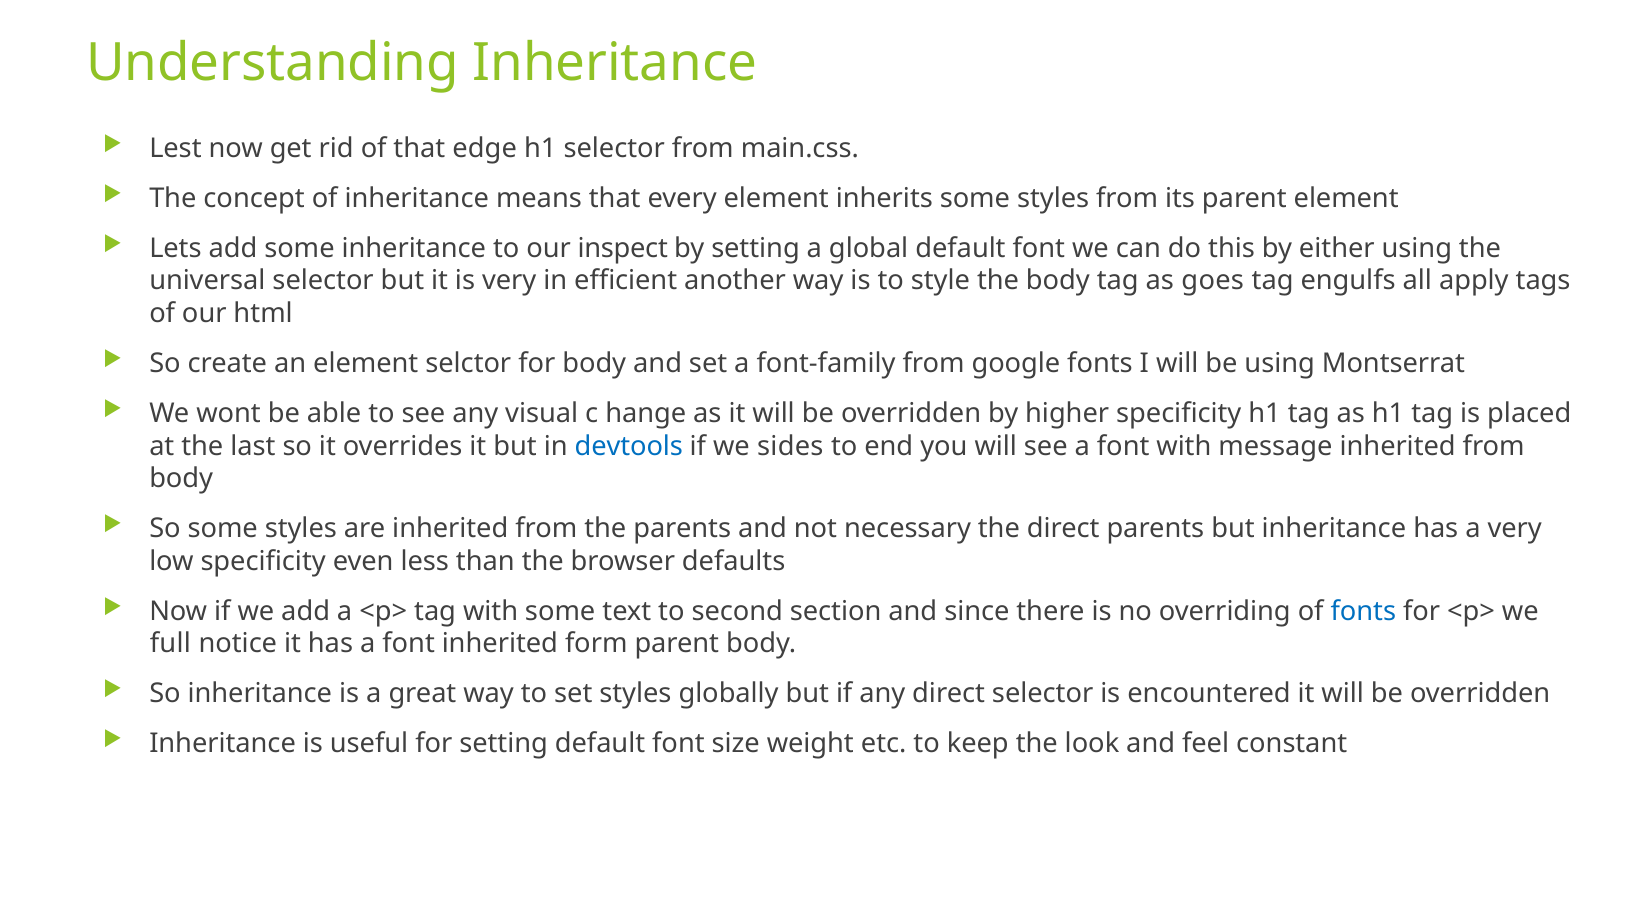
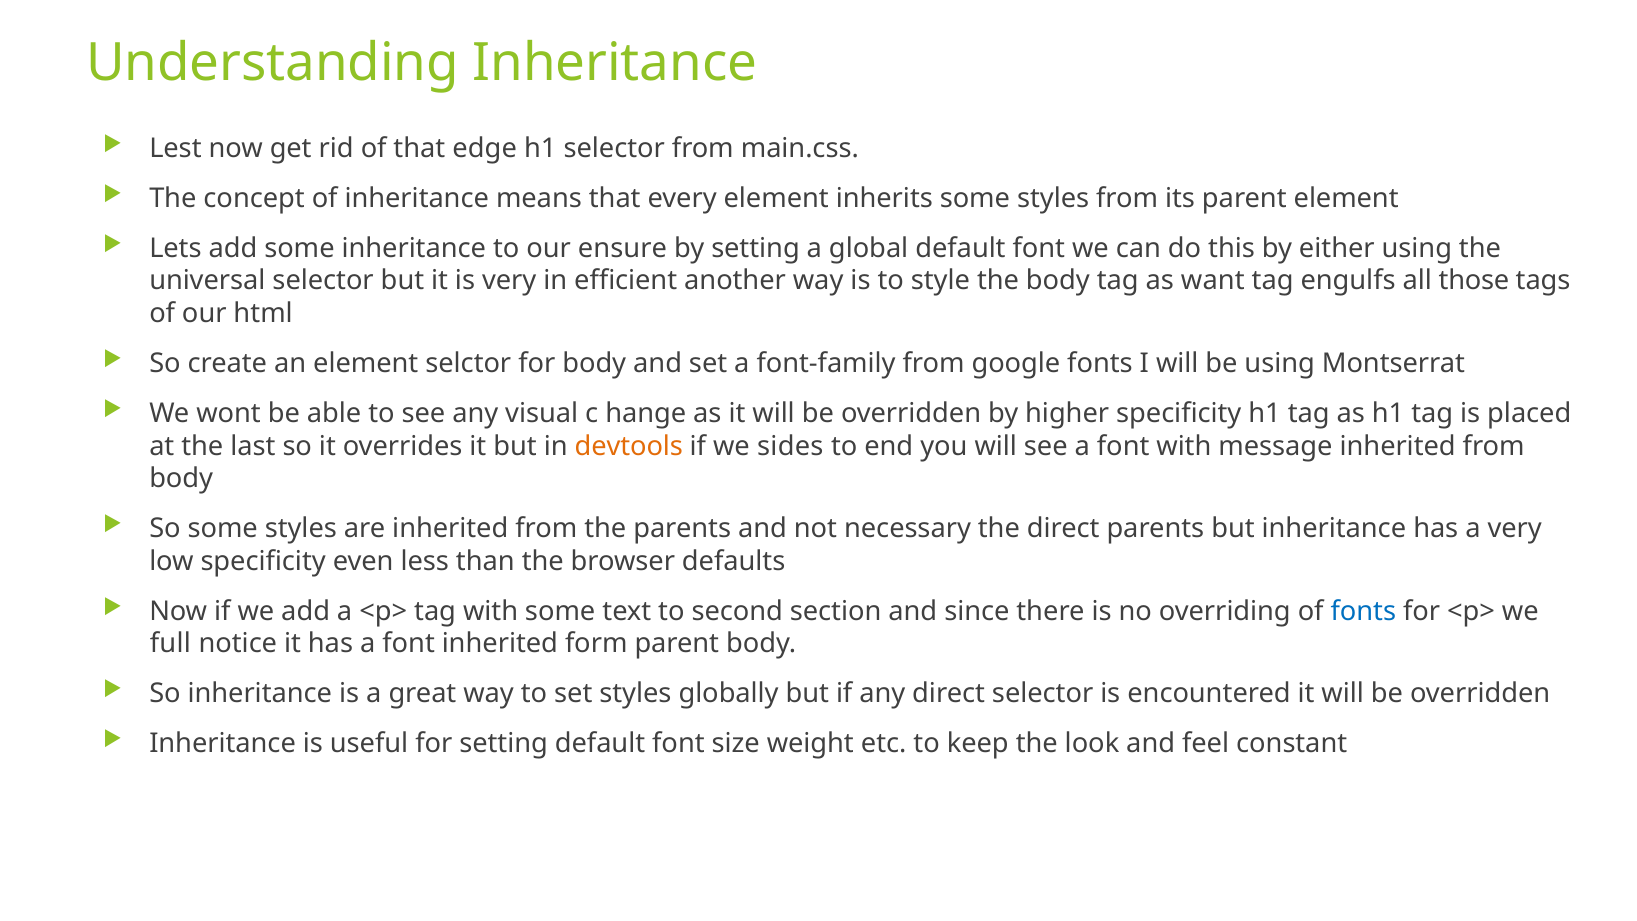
inspect: inspect -> ensure (623, 248)
goes: goes -> want (1213, 281)
apply: apply -> those (1474, 281)
devtools colour: blue -> orange (629, 446)
